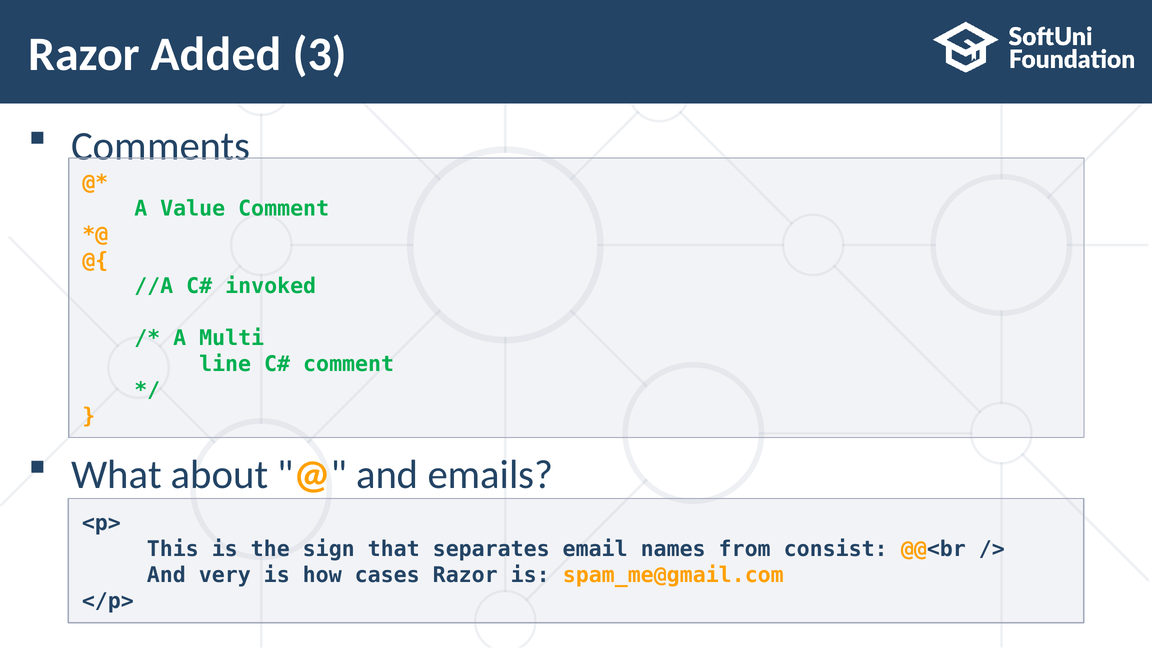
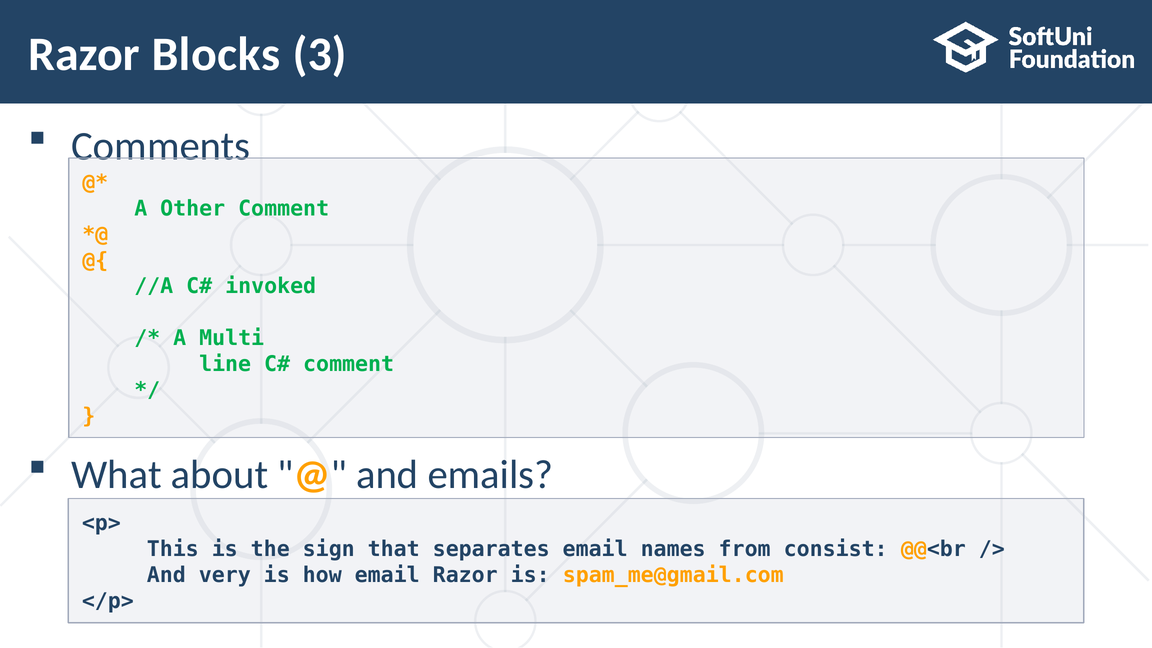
Added: Added -> Blocks (216, 55)
Value: Value -> Other (193, 209)
how cases: cases -> email (387, 575)
